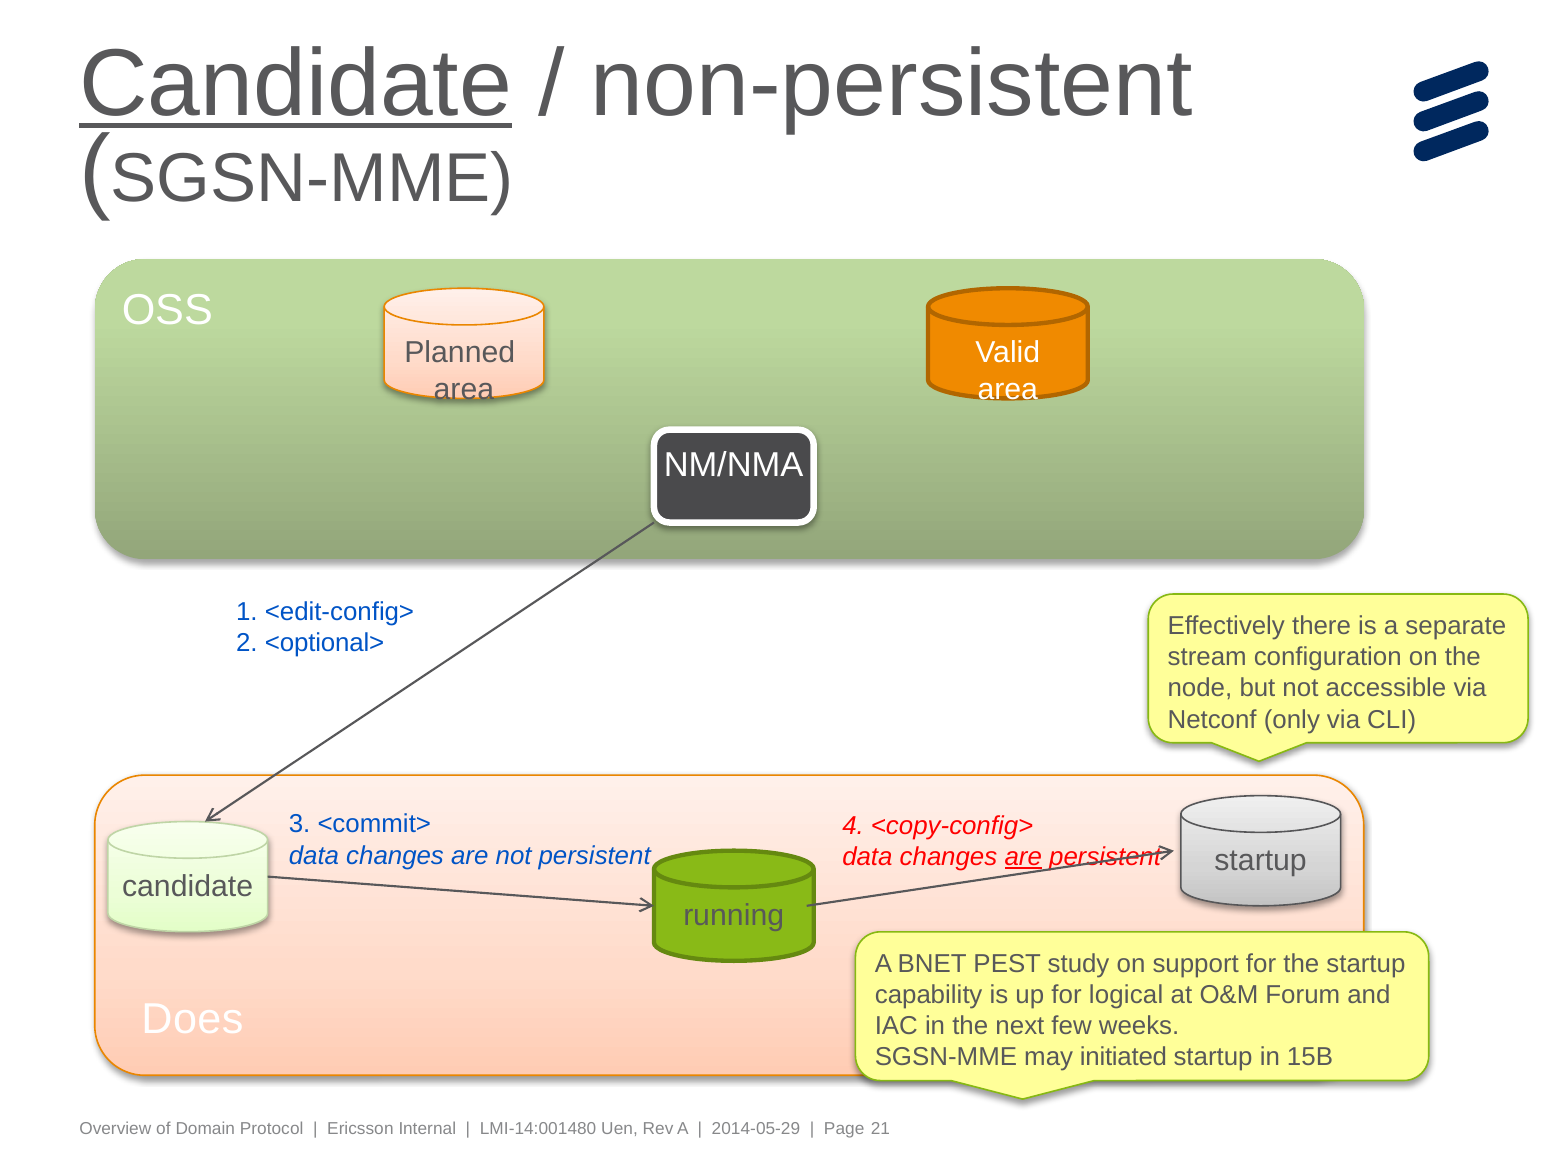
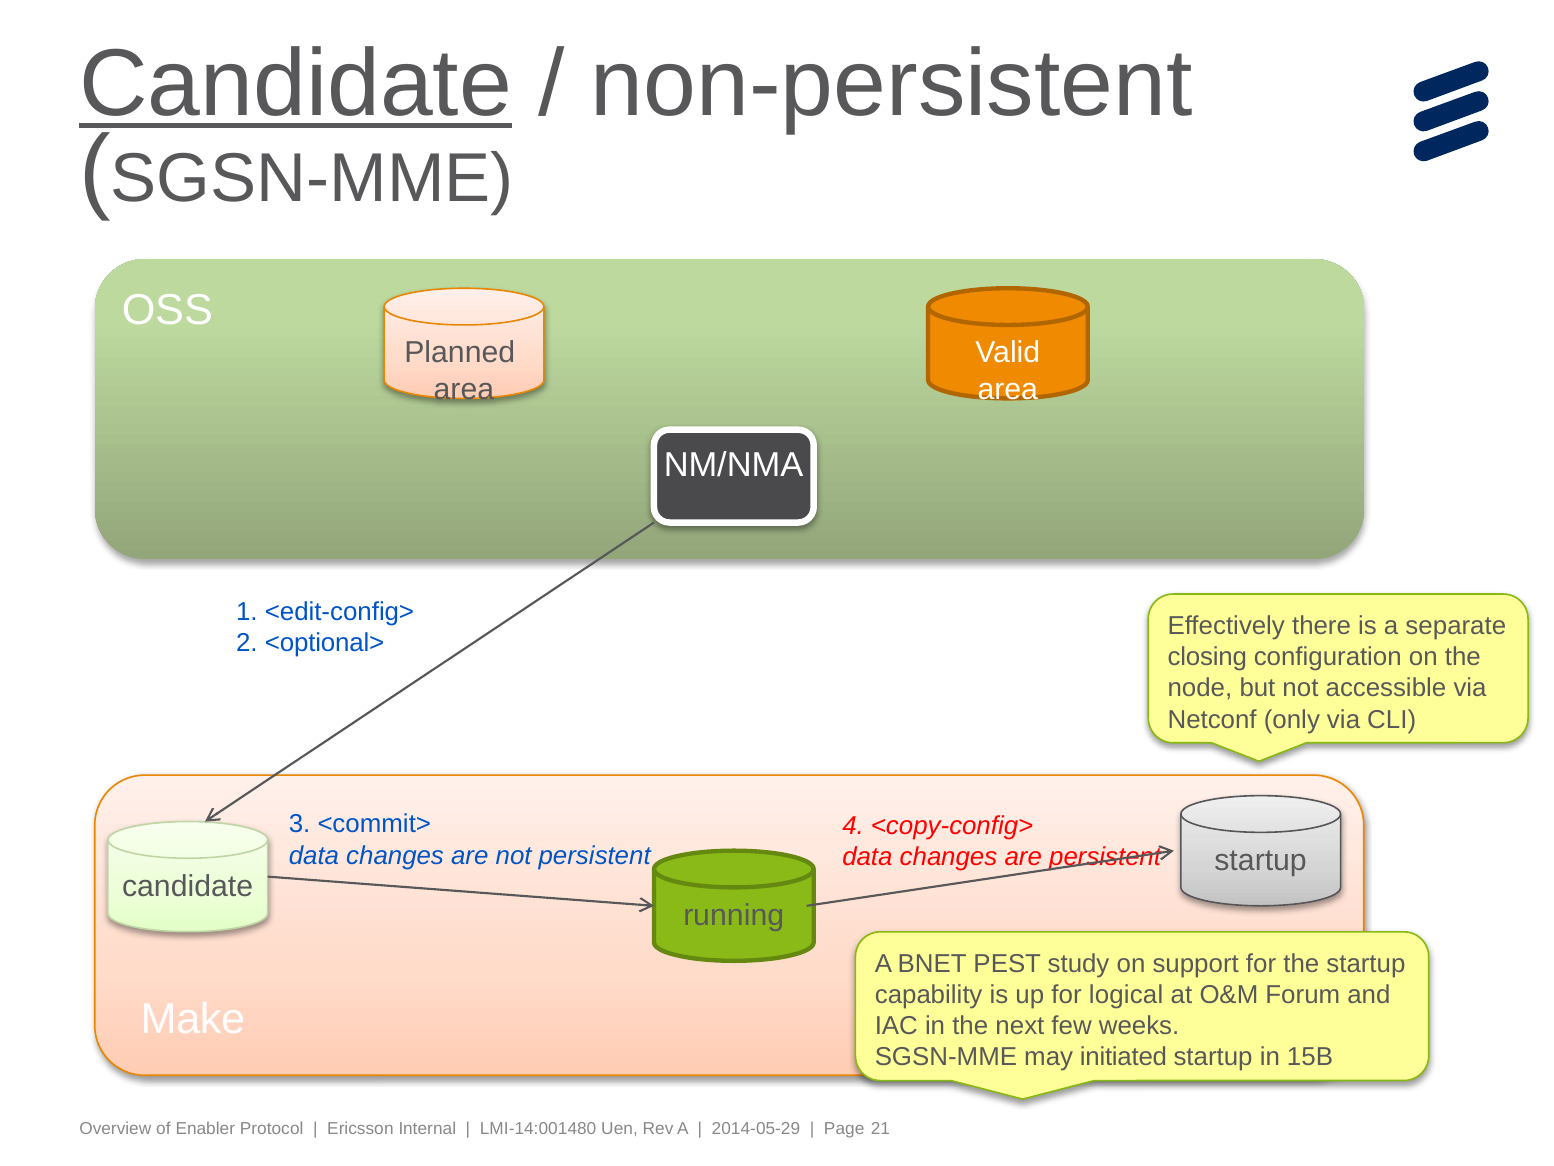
stream: stream -> closing (1207, 657)
are underline: present -> none (1023, 857)
Does: Does -> Make (193, 1019)
Domain: Domain -> Enabler (205, 1128)
